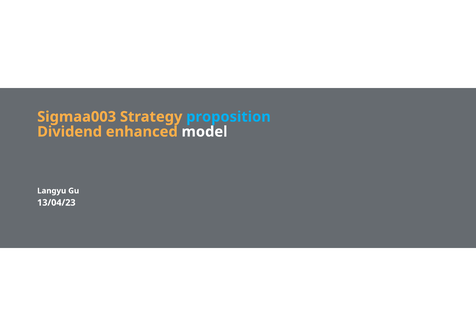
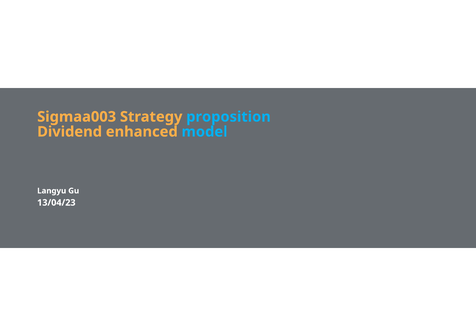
model colour: white -> light blue (205, 132)
